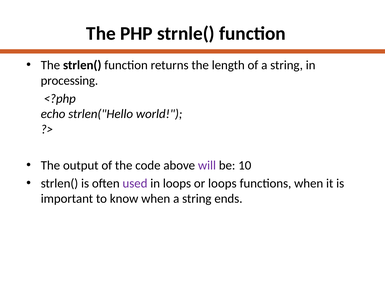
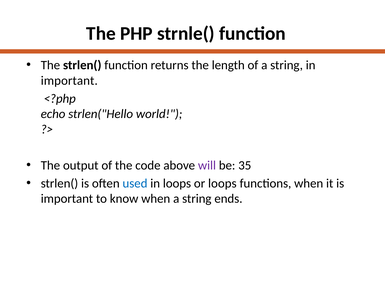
processing: processing -> important (69, 80)
10: 10 -> 35 (245, 165)
used colour: purple -> blue (135, 183)
